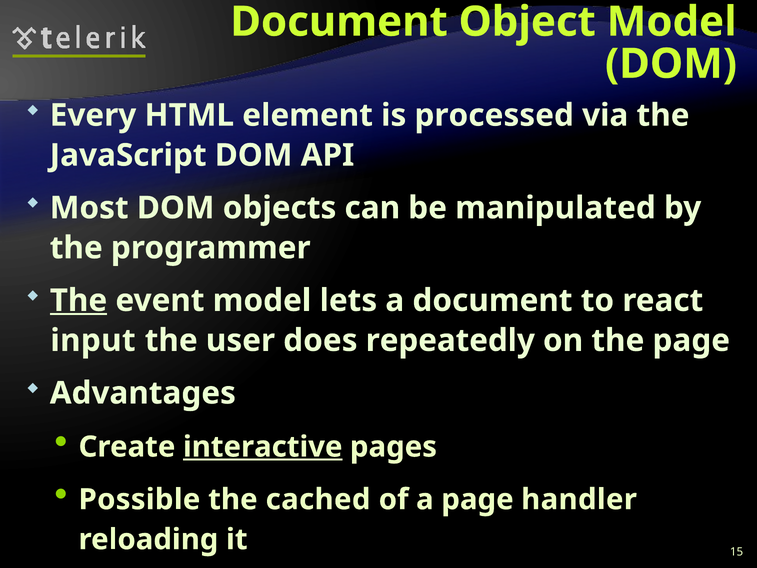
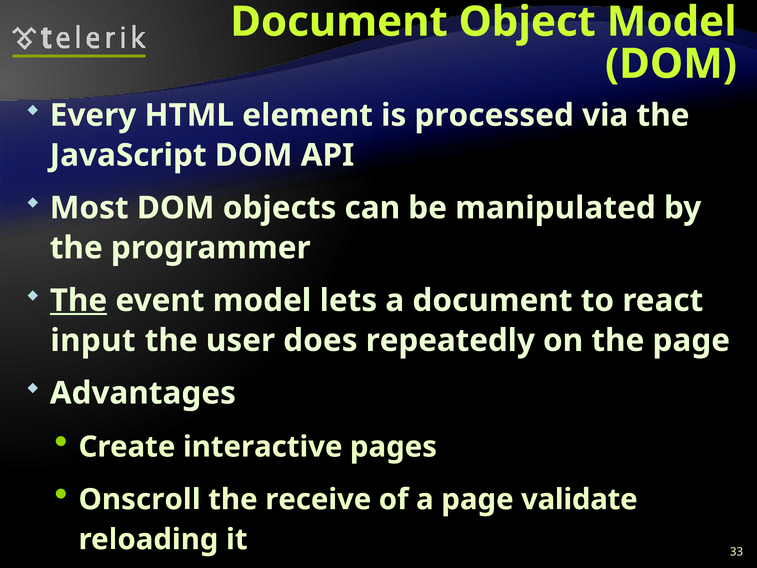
interactive underline: present -> none (263, 447)
Possible: Possible -> Onscroll (140, 499)
cached: cached -> receive (318, 499)
handler: handler -> validate (579, 499)
15: 15 -> 33 (737, 552)
